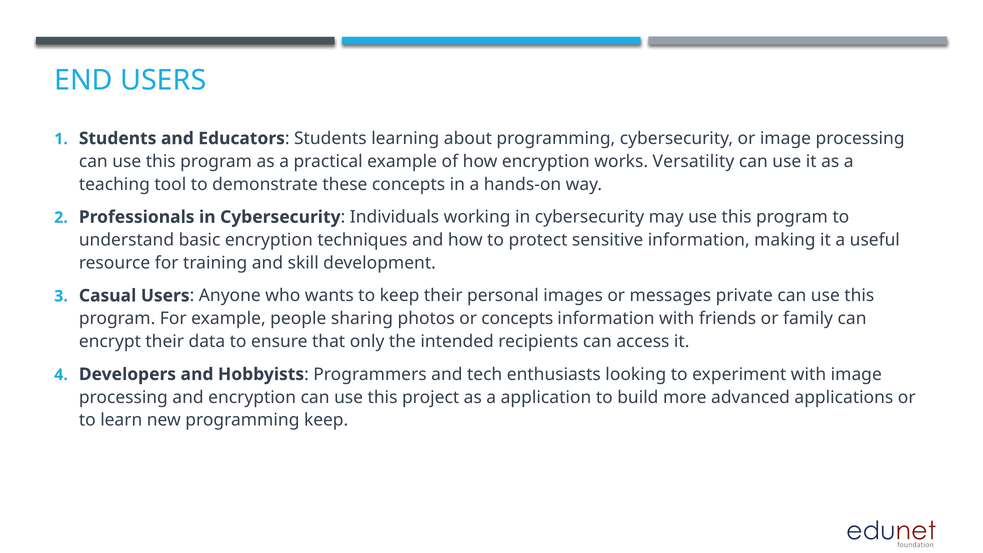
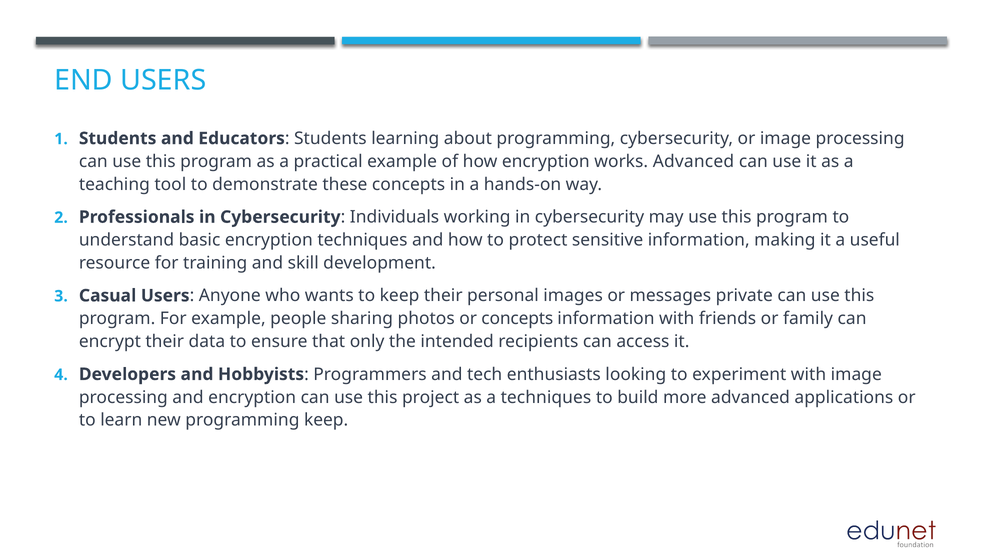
works Versatility: Versatility -> Advanced (693, 161)
a application: application -> techniques (546, 397)
